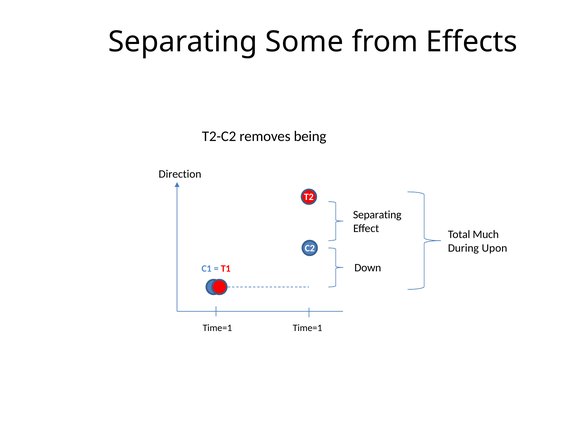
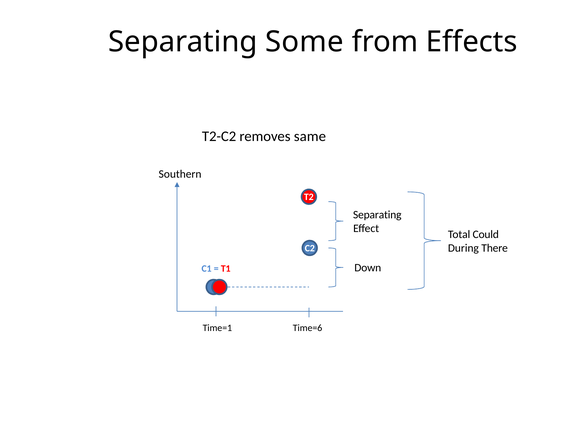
being: being -> same (310, 136)
Direction: Direction -> Southern (180, 174)
Much: Much -> Could (486, 235)
Upon: Upon -> There (495, 248)
Time=1 Time=1: Time=1 -> Time=6 (308, 328)
